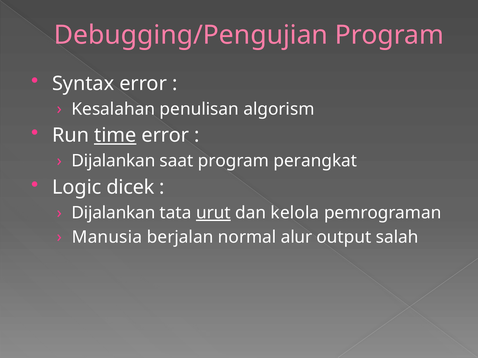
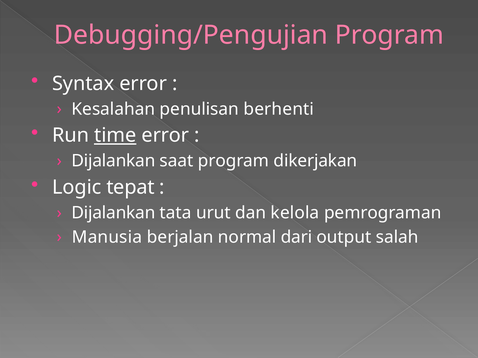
algorism: algorism -> berhenti (279, 109)
perangkat: perangkat -> dikerjakan (315, 161)
dicek: dicek -> tepat (130, 188)
urut underline: present -> none (213, 213)
alur: alur -> dari (297, 237)
